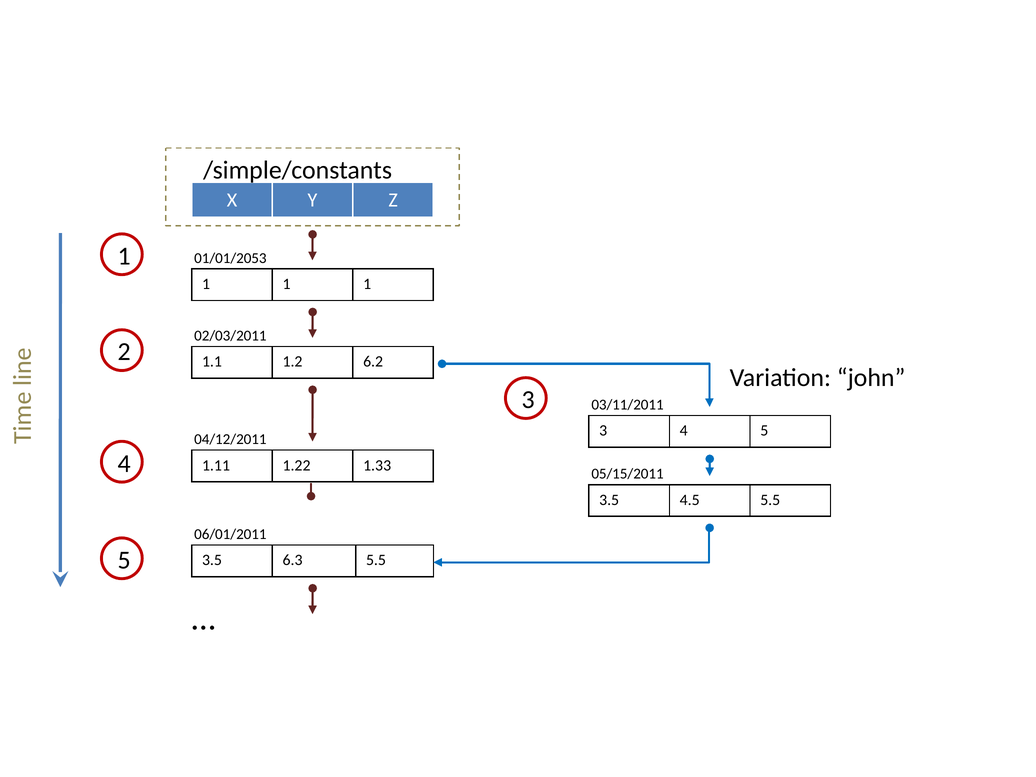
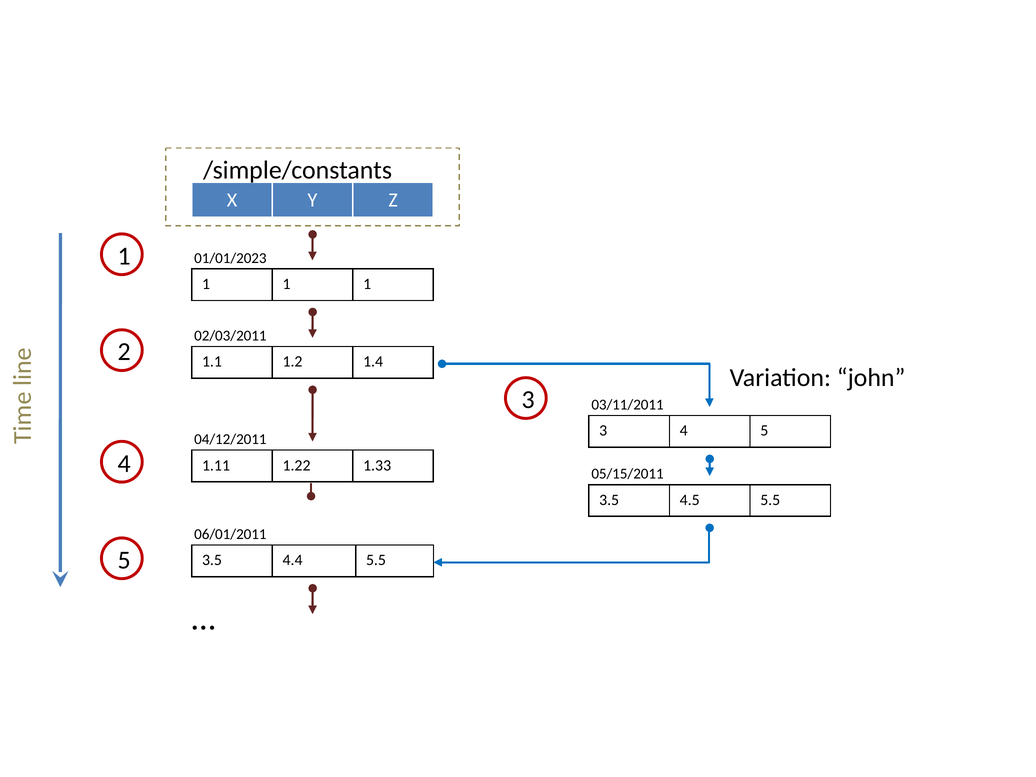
01/01/2053: 01/01/2053 -> 01/01/2023 (230, 258)
6.2: 6.2 -> 1.4 (373, 362)
6.3: 6.3 -> 4.4 (293, 560)
